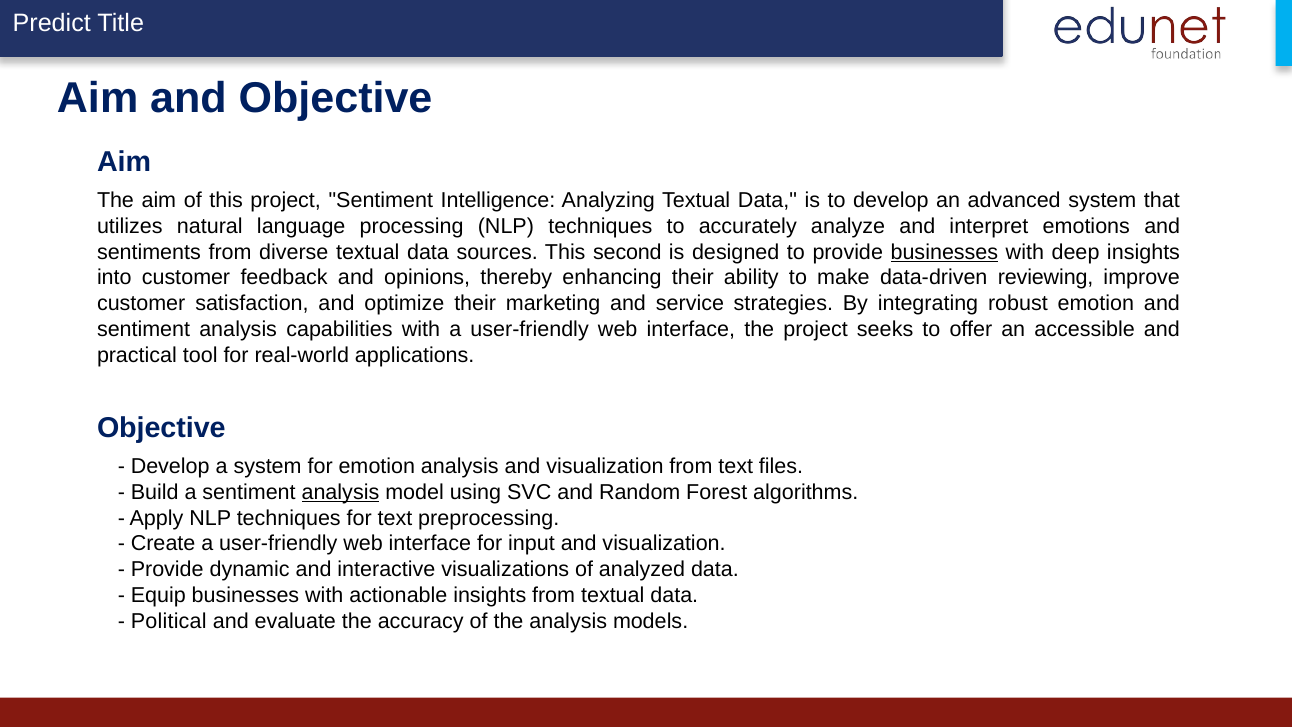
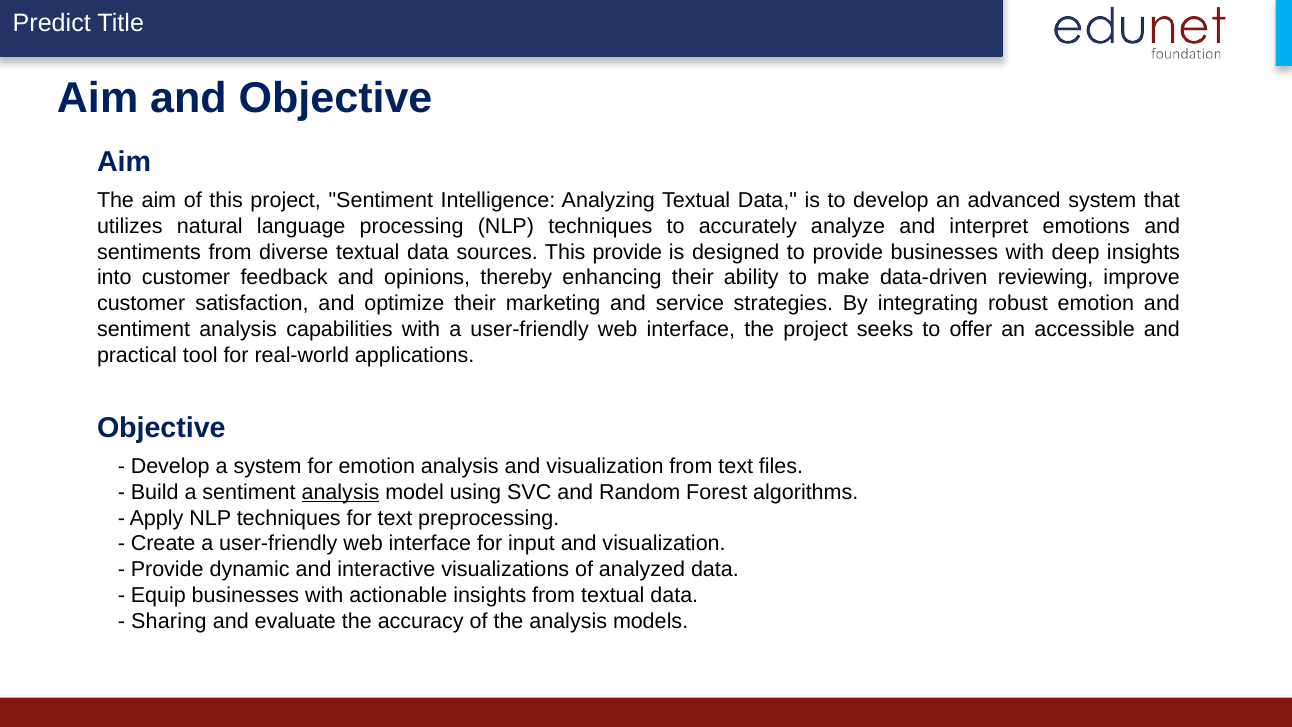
This second: second -> provide (627, 252)
businesses underline: present -> none (944, 252)
Political: Political -> Sharing (169, 621)
